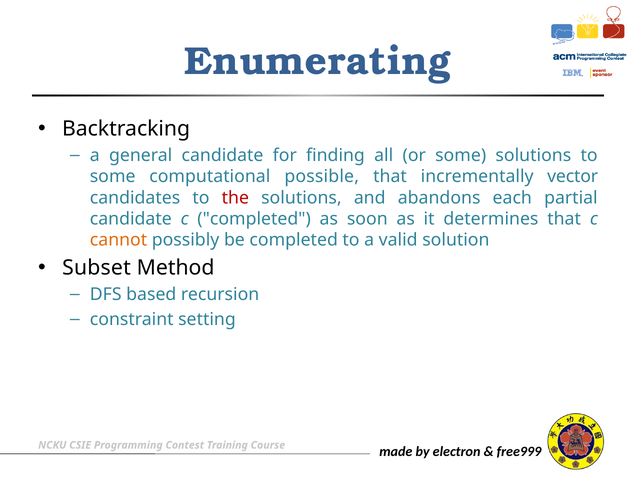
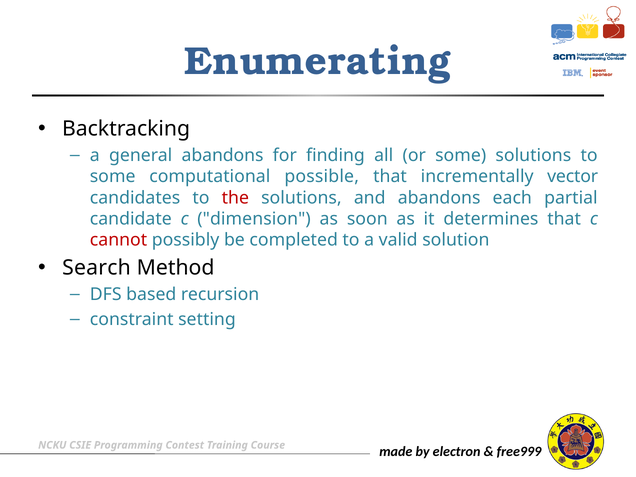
general candidate: candidate -> abandons (223, 155)
c completed: completed -> dimension (254, 219)
cannot colour: orange -> red (119, 240)
Subset: Subset -> Search (96, 268)
